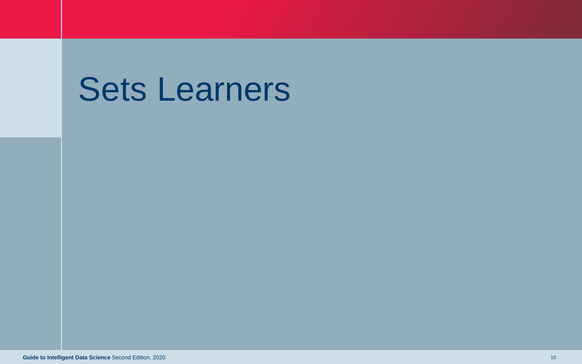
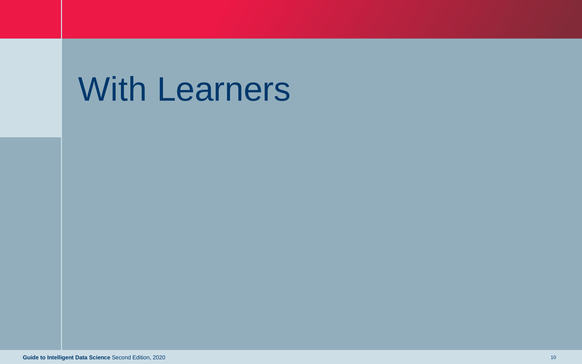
Sets: Sets -> With (113, 89)
